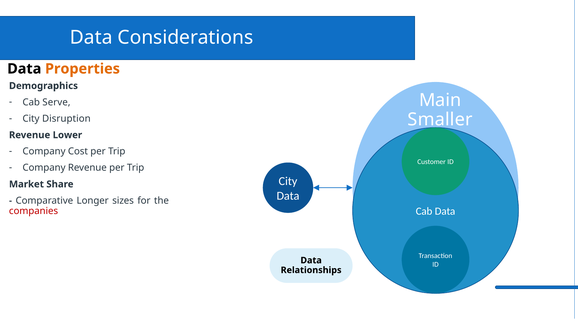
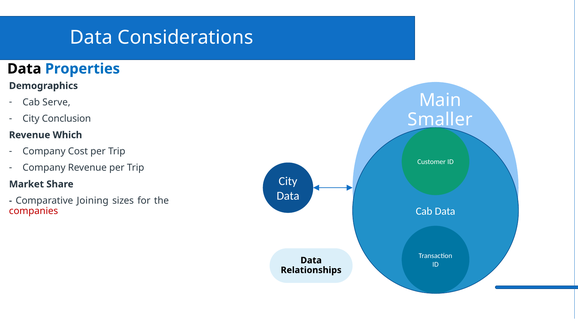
Properties colour: orange -> blue (82, 69)
Disruption: Disruption -> Conclusion (66, 119)
Lower: Lower -> Which (67, 135)
Longer: Longer -> Joining (93, 201)
